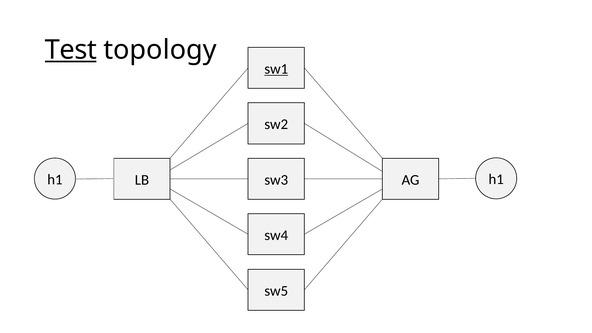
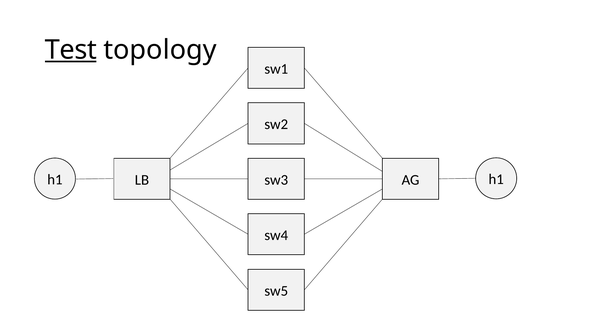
sw1 underline: present -> none (276, 69)
